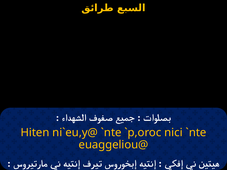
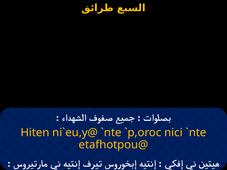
euaggeliou@: euaggeliou@ -> etafhotpou@ (113, 145)
